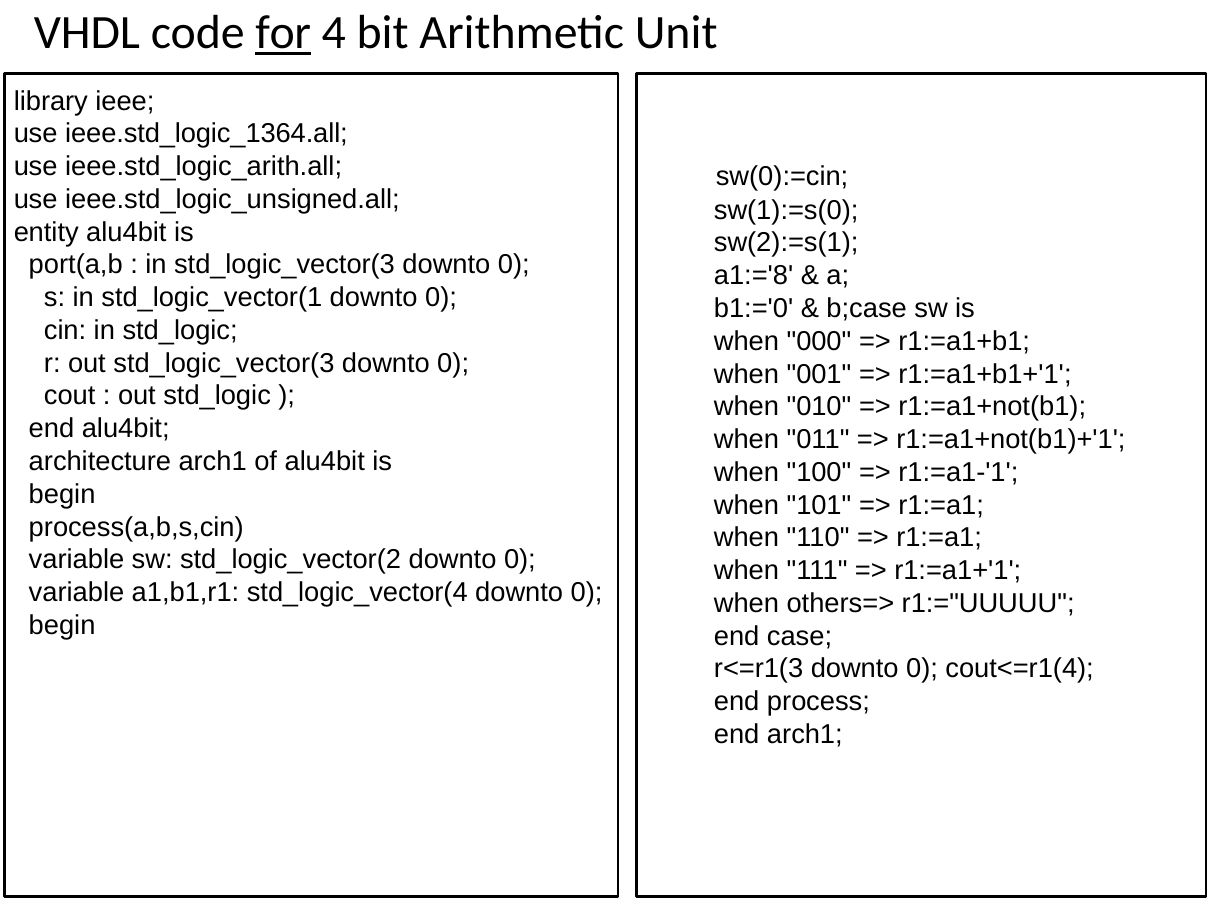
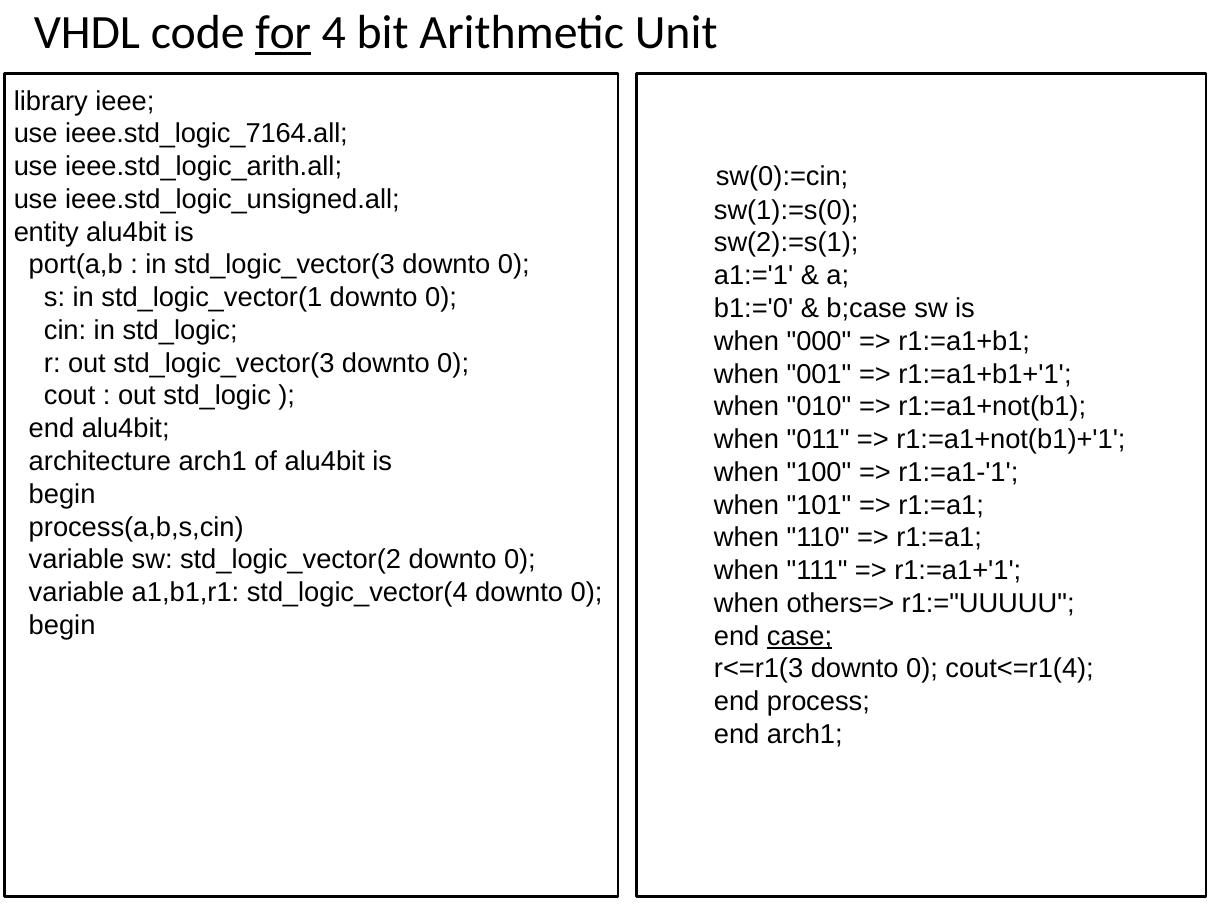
ieee.std_logic_1364.all: ieee.std_logic_1364.all -> ieee.std_logic_7164.all (206, 134)
a1:='8: a1:='8 -> a1:='1 (754, 276)
case underline: none -> present (799, 636)
